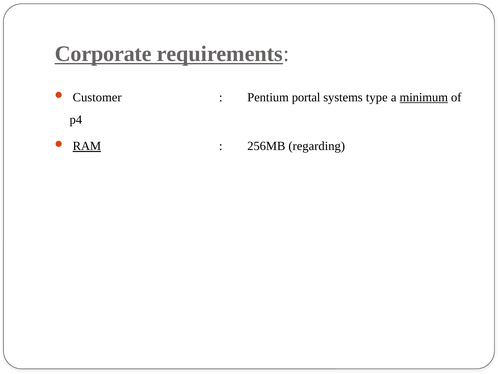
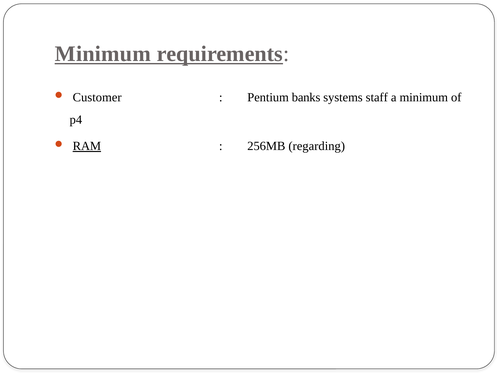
Corporate: Corporate -> Minimum (103, 54)
portal: portal -> banks (306, 97)
type: type -> staff (377, 97)
minimum underline: present -> none (424, 97)
